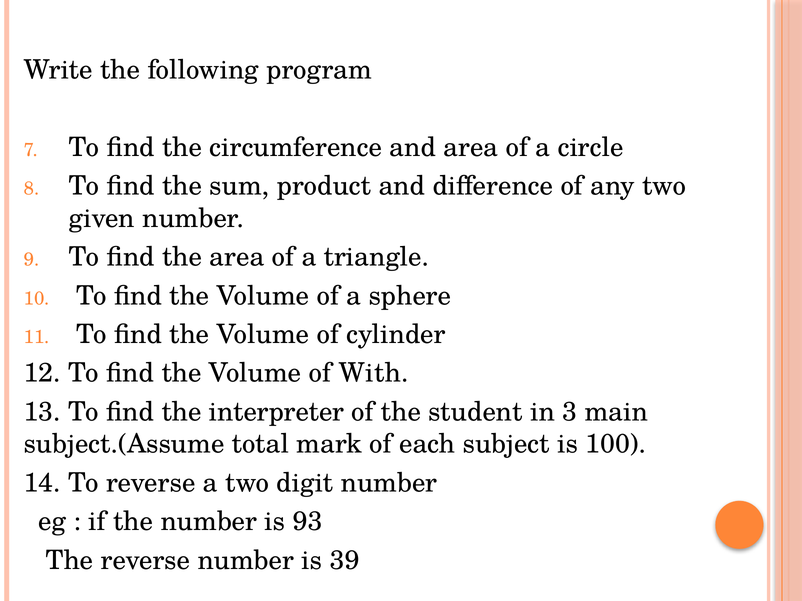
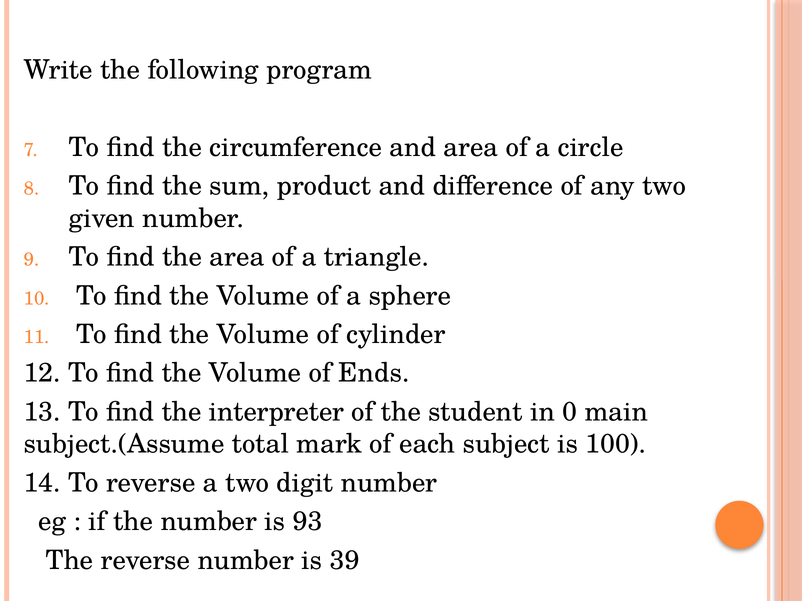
With: With -> Ends (374, 373)
3: 3 -> 0 (570, 412)
